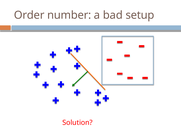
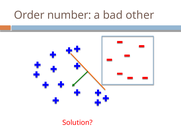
setup: setup -> other (140, 15)
